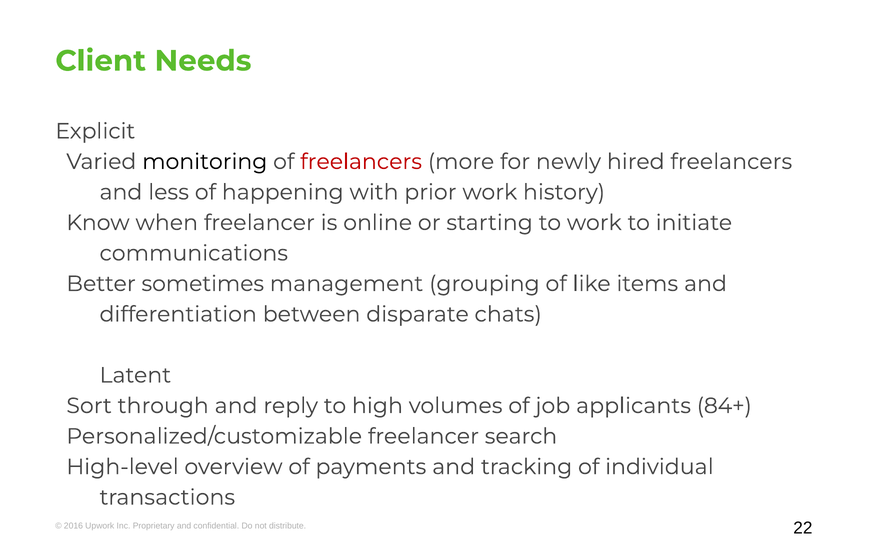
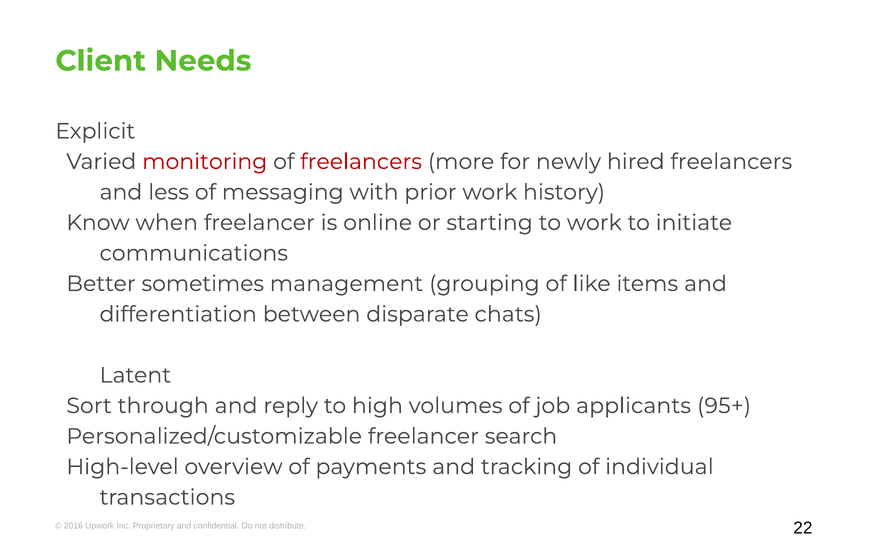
monitoring colour: black -> red (205, 162)
happening: happening -> messaging (283, 192)
84+: 84+ -> 95+ (724, 405)
